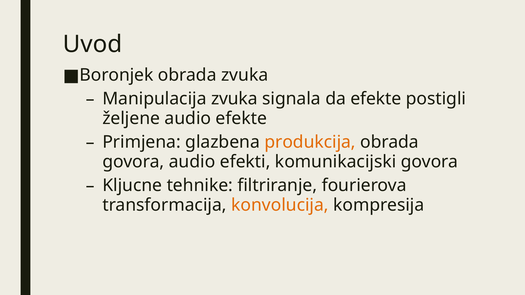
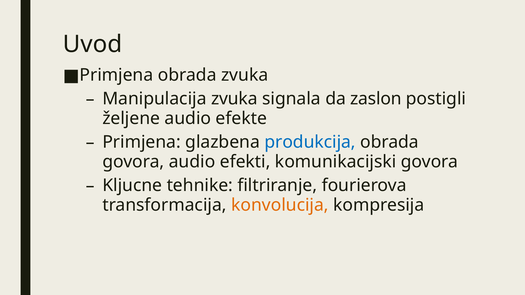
Boronjek: Boronjek -> Primjena (116, 75)
da efekte: efekte -> zaslon (376, 99)
produkcija colour: orange -> blue (310, 142)
